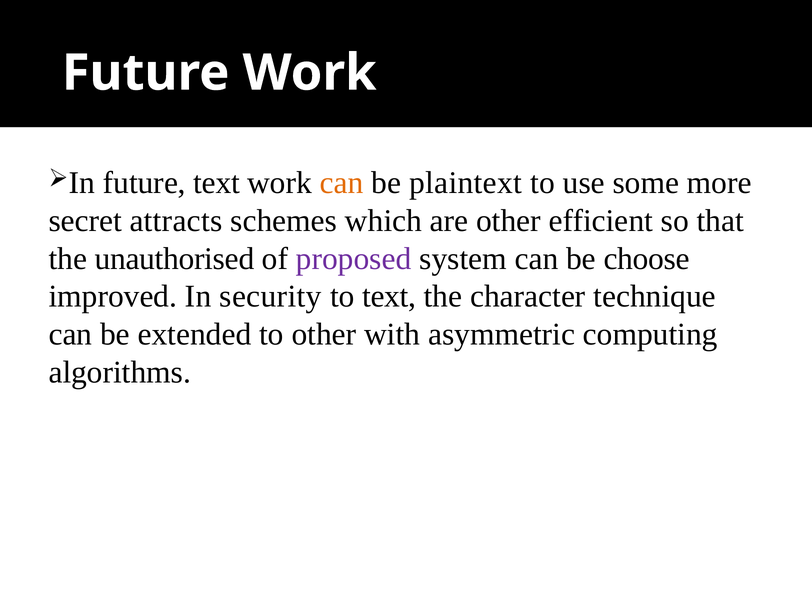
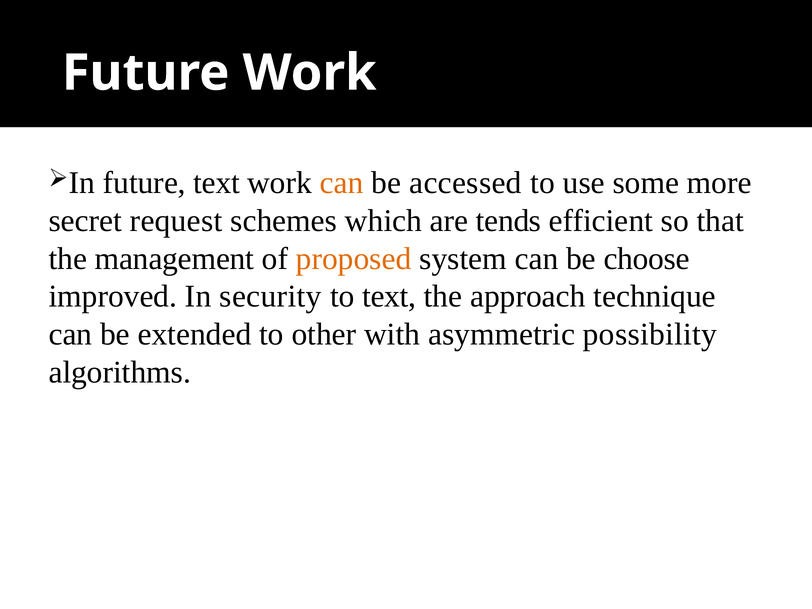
plaintext: plaintext -> accessed (466, 183)
attracts: attracts -> request (176, 221)
are other: other -> tends (509, 221)
unauthorised: unauthorised -> management (174, 259)
proposed colour: purple -> orange (354, 259)
character: character -> approach (528, 297)
computing: computing -> possibility (650, 334)
